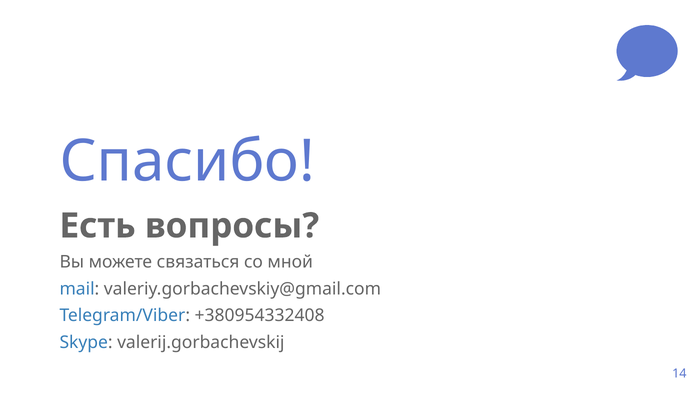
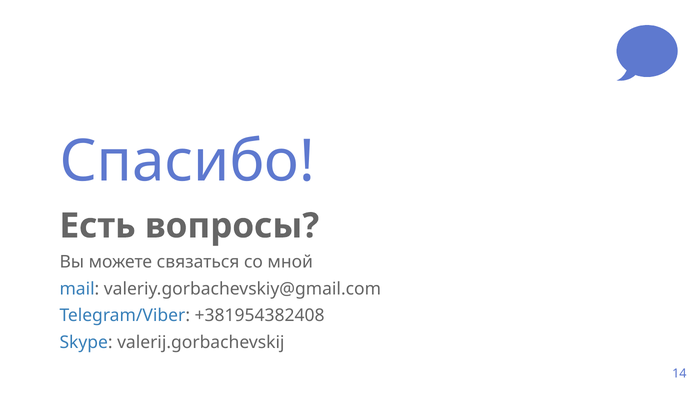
+380954332408: +380954332408 -> +381954382408 (260, 316)
